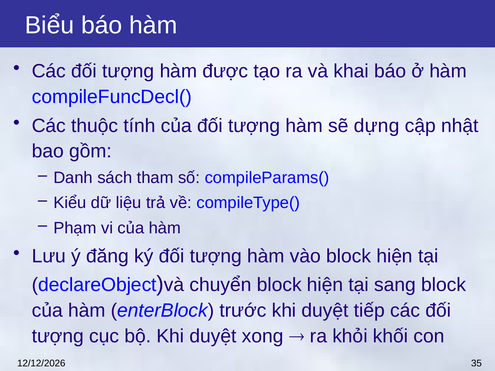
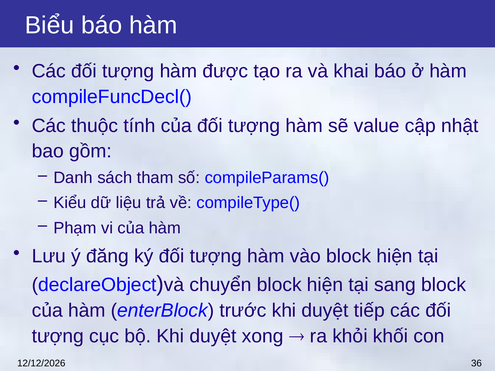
dựng: dựng -> value (377, 126)
35: 35 -> 36 (476, 364)
